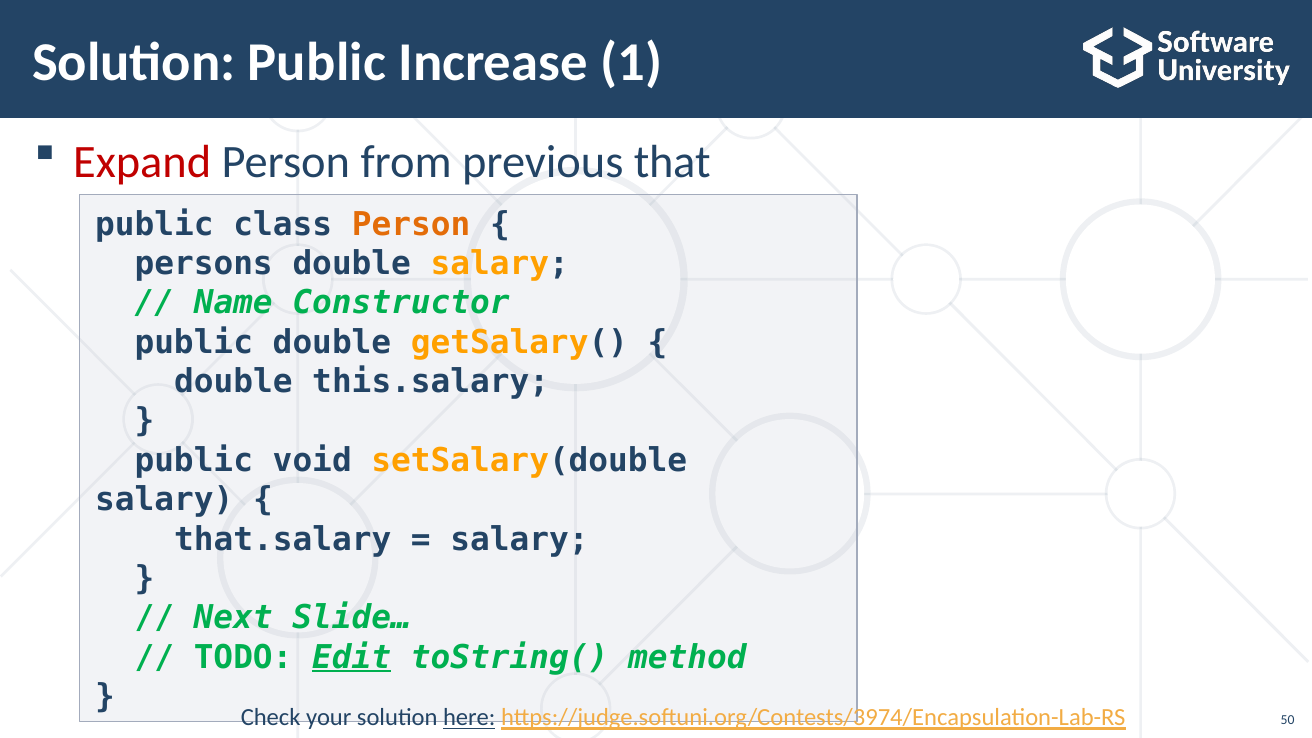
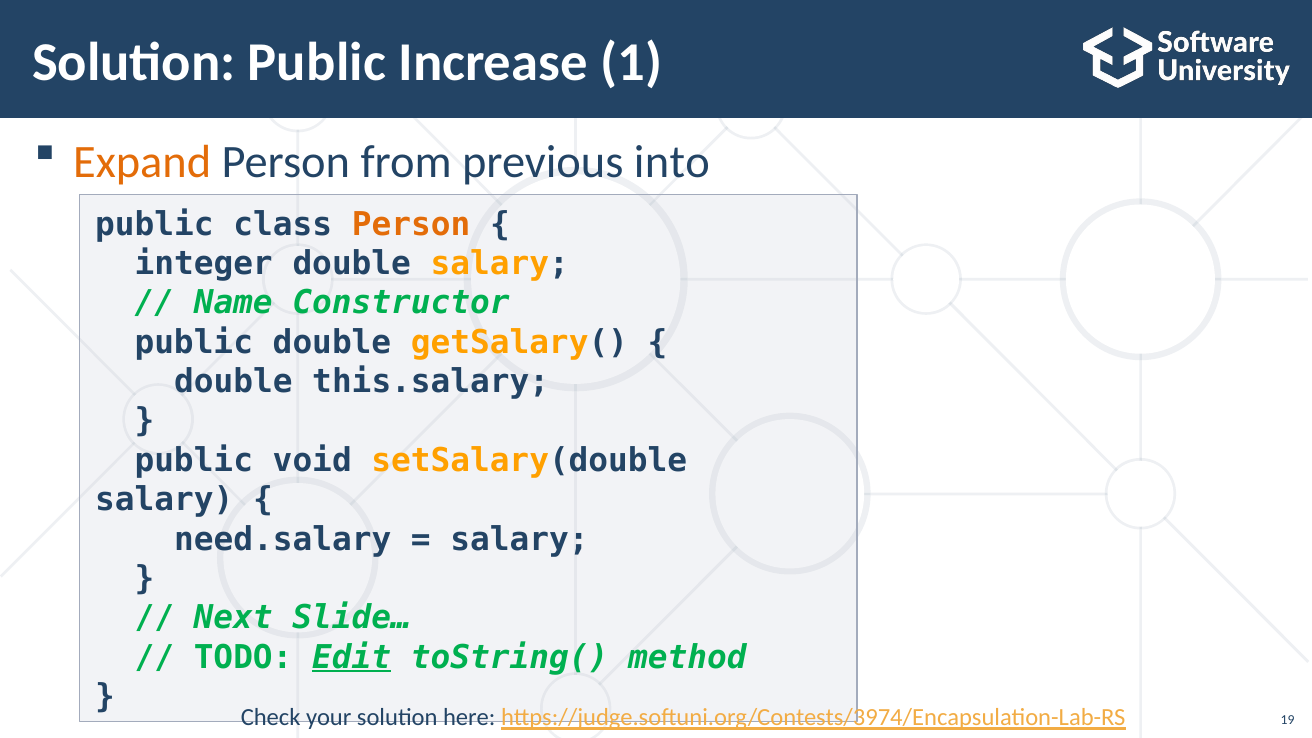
Expand colour: red -> orange (142, 162)
that: that -> into (672, 162)
persons: persons -> integer (204, 264)
that.salary: that.salary -> need.salary (283, 539)
here underline: present -> none (469, 718)
50: 50 -> 19 (1288, 720)
